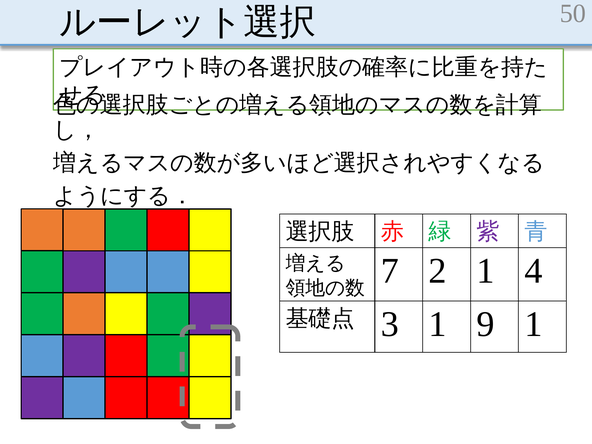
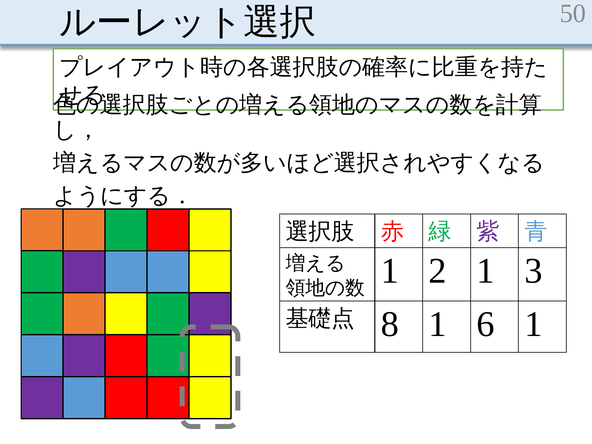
7: 7 -> 1 (390, 271)
4: 4 -> 3 (533, 271)
3: 3 -> 8 (390, 324)
9: 9 -> 6 (486, 324)
